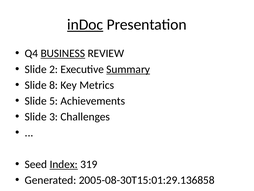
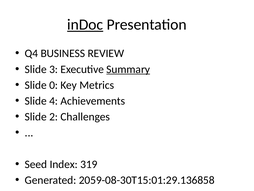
BUSINESS underline: present -> none (63, 53)
2: 2 -> 3 (54, 69)
8: 8 -> 0 (54, 85)
5: 5 -> 4 (54, 101)
3: 3 -> 2 (54, 117)
Index underline: present -> none (64, 164)
2005-08-30T15:01:29.136858: 2005-08-30T15:01:29.136858 -> 2059-08-30T15:01:29.136858 (147, 180)
